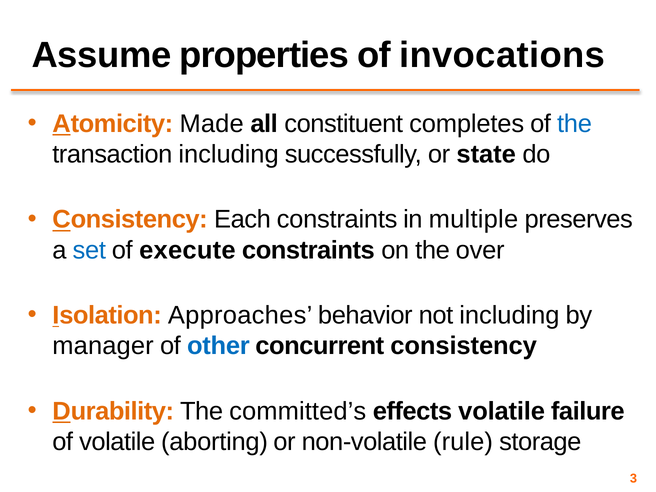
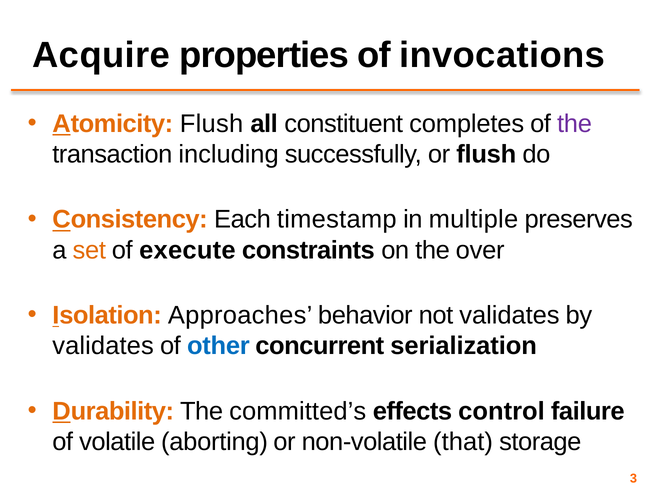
Assume: Assume -> Acquire (101, 55)
Atomicity Made: Made -> Flush (212, 124)
the colour: blue -> purple (574, 124)
or state: state -> flush (486, 154)
Each constraints: constraints -> timestamp (337, 220)
set colour: blue -> orange (89, 250)
not including: including -> validates (509, 315)
manager: manager -> validates (103, 346)
concurrent consistency: consistency -> serialization (464, 346)
effects volatile: volatile -> control (502, 411)
rule: rule -> that (463, 442)
